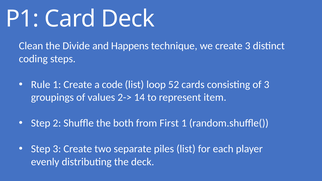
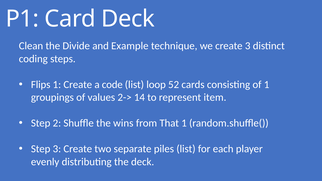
Happens: Happens -> Example (130, 46)
Rule: Rule -> Flips (41, 85)
of 3: 3 -> 1 (267, 85)
both: both -> wins (123, 123)
First: First -> That (169, 123)
